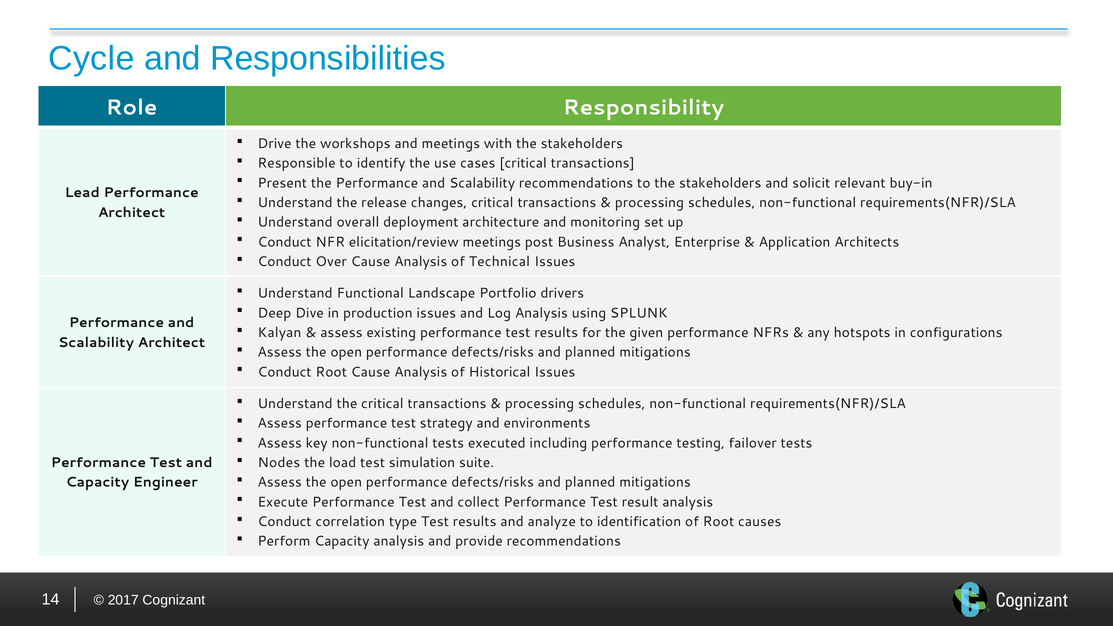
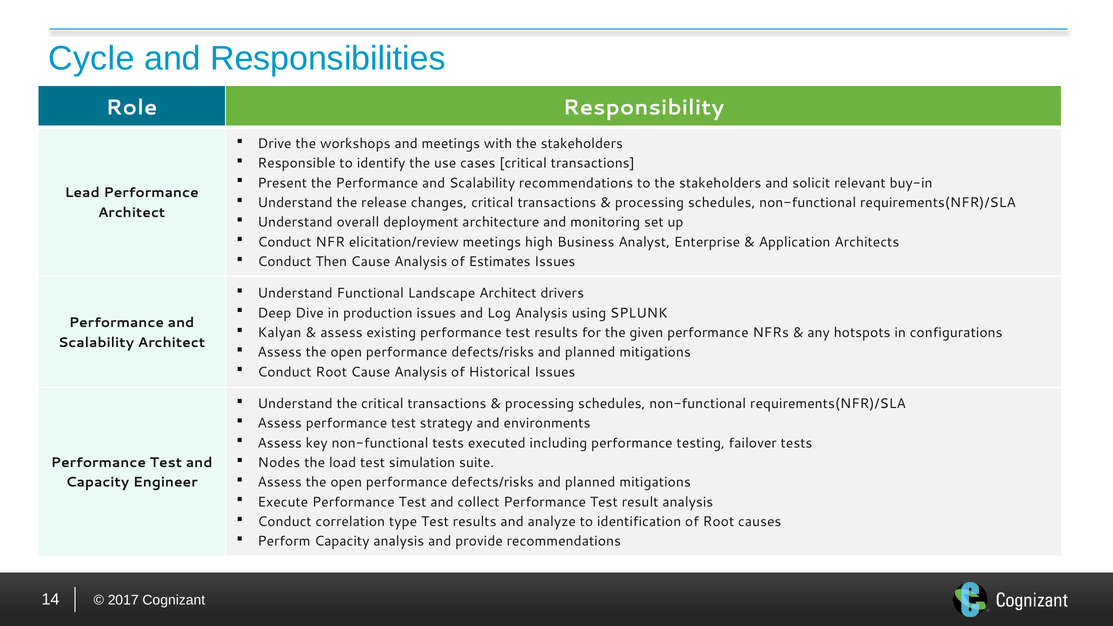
post: post -> high (539, 242)
Over: Over -> Then (331, 262)
Technical: Technical -> Estimates (500, 262)
Landscape Portfolio: Portfolio -> Architect (508, 293)
